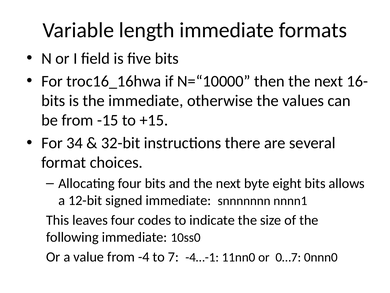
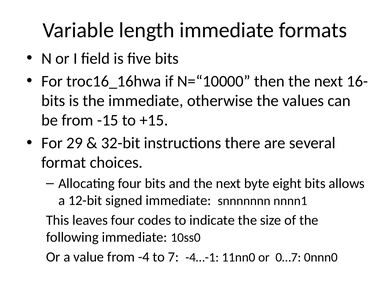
34: 34 -> 29 (75, 143)
